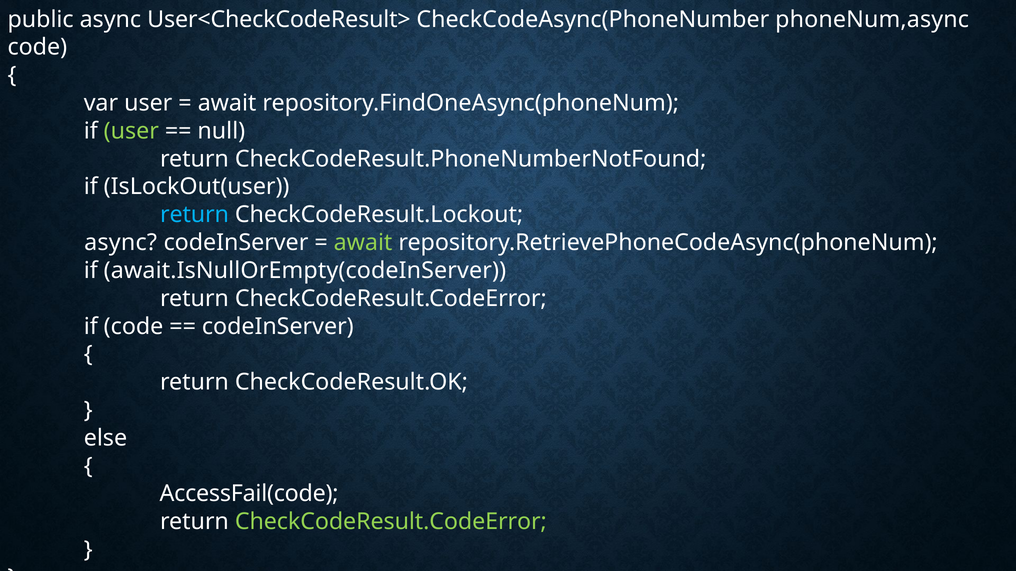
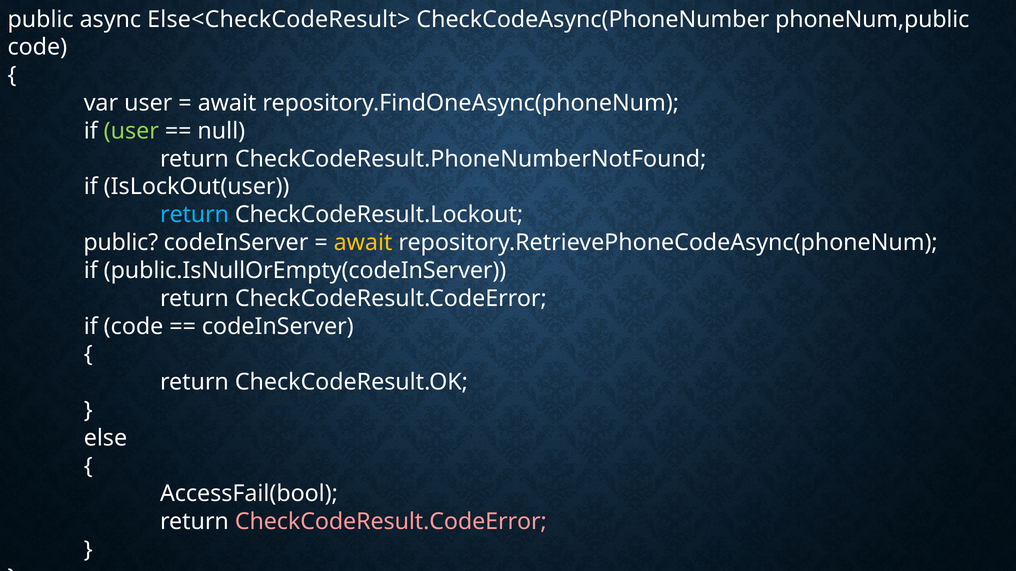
User<CheckCodeResult>: User<CheckCodeResult> -> Else<CheckCodeResult> (279, 19)
phoneNum,async: phoneNum,async -> phoneNum,public (872, 19)
async: async -> public (121, 243)
await colour: light green -> yellow (363, 243)
await.IsNullOrEmpty(codeInServer: await.IsNullOrEmpty(codeInServer -> public.IsNullOrEmpty(codeInServer (305, 271)
AccessFail(code: AccessFail(code -> AccessFail(bool (249, 494)
CheckCodeResult.CodeError colour: light green -> pink (391, 522)
